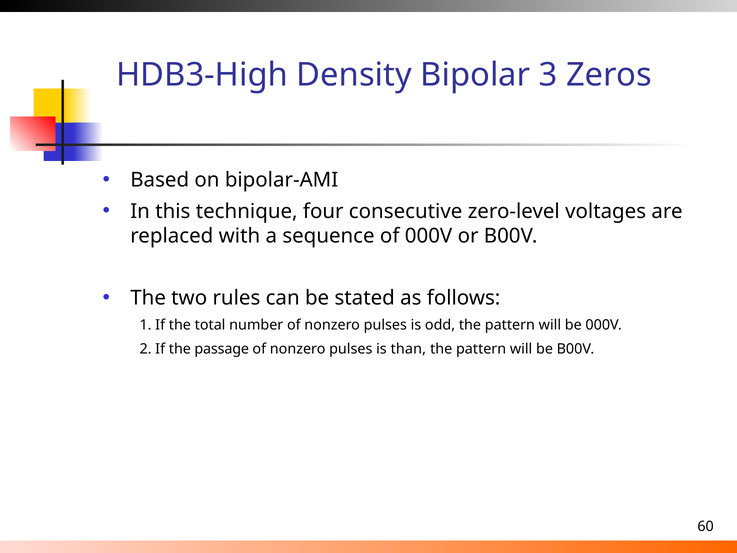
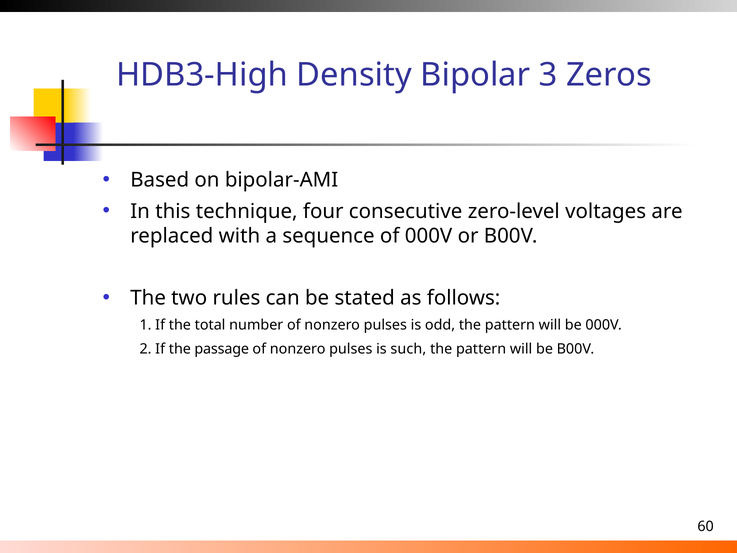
than: than -> such (408, 349)
